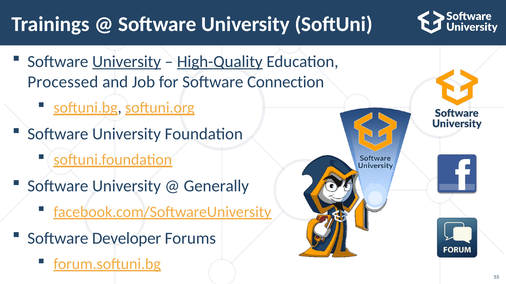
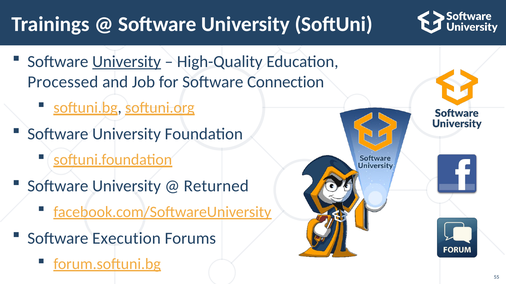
High-Quality underline: present -> none (220, 62)
Generally: Generally -> Returned (216, 186)
Developer: Developer -> Execution (126, 239)
